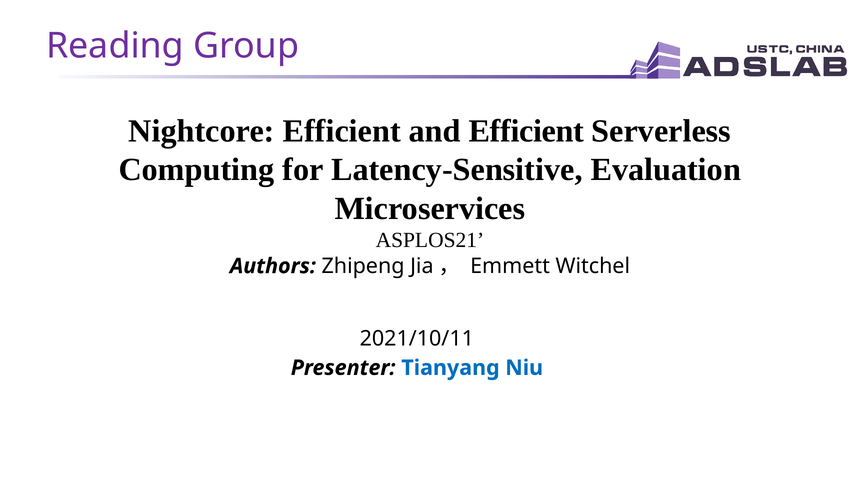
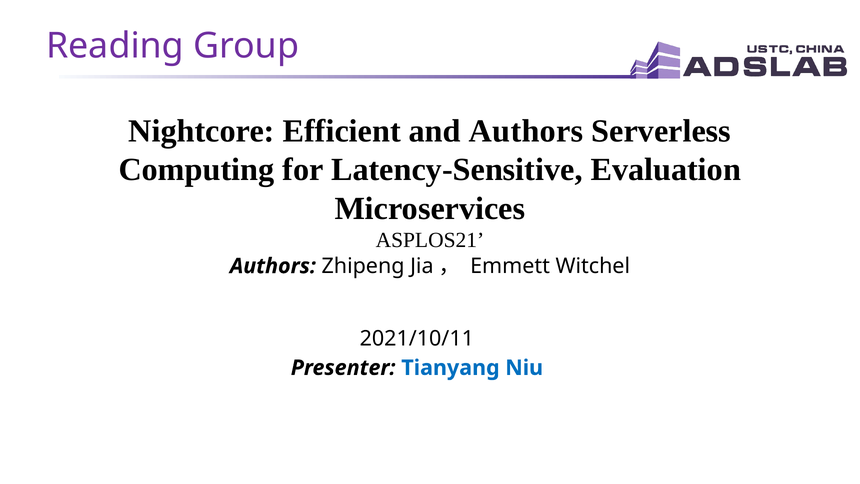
and Efficient: Efficient -> Authors (526, 131)
